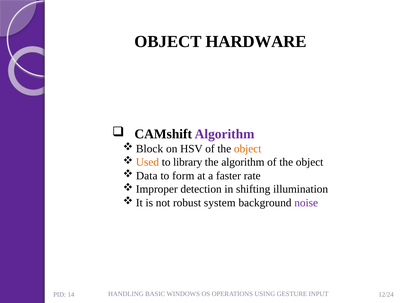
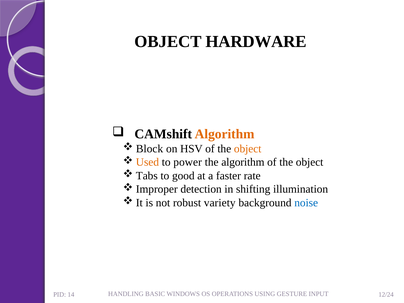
Algorithm colour: purple -> orange (225, 134)
library: library -> power (188, 162)
Data: Data -> Tabs (147, 176)
form: form -> good (183, 176)
system: system -> variety (220, 203)
noise colour: purple -> blue (306, 203)
